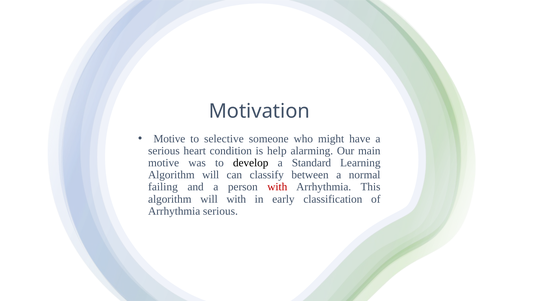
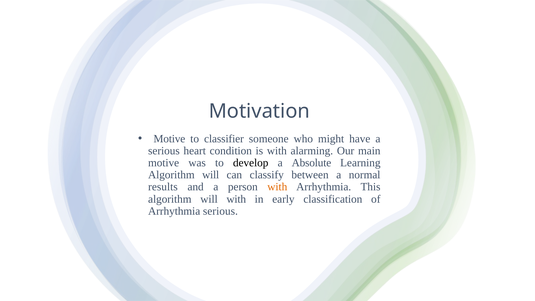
selective: selective -> classifier (224, 139)
is help: help -> with (277, 151)
Standard: Standard -> Absolute (311, 163)
failing: failing -> results (163, 187)
with colour: red -> orange (277, 187)
